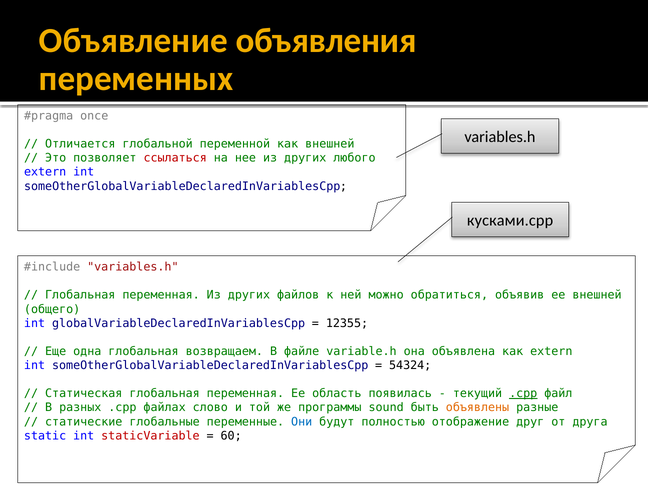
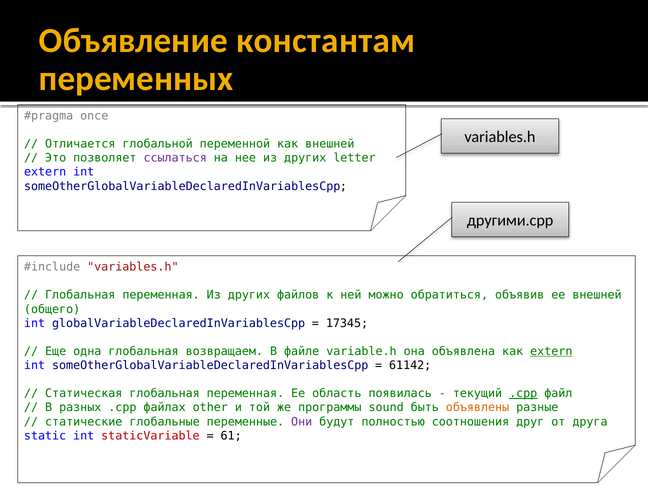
объявления: объявления -> константам (326, 41)
ссылаться colour: red -> purple (175, 158)
любого: любого -> letter (354, 158)
кусками.cpp: кусками.cpp -> другими.cpp (510, 221)
12355: 12355 -> 17345 (347, 323)
extern underline: none -> present (551, 351)
54324: 54324 -> 61142 (410, 365)
слово: слово -> other (210, 408)
Они colour: blue -> purple (302, 422)
отображение: отображение -> соотношения (470, 422)
60: 60 -> 61 (231, 436)
